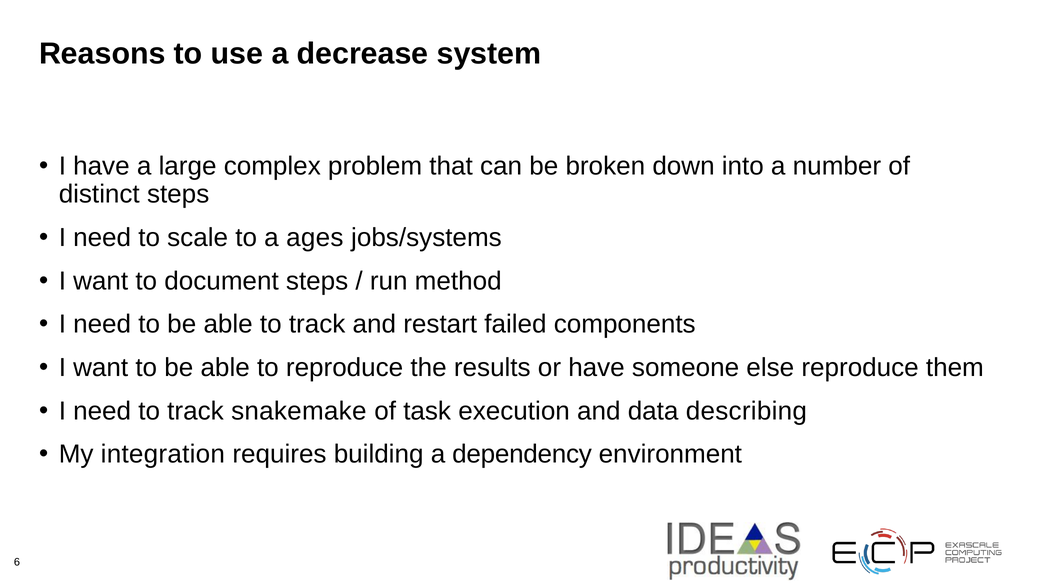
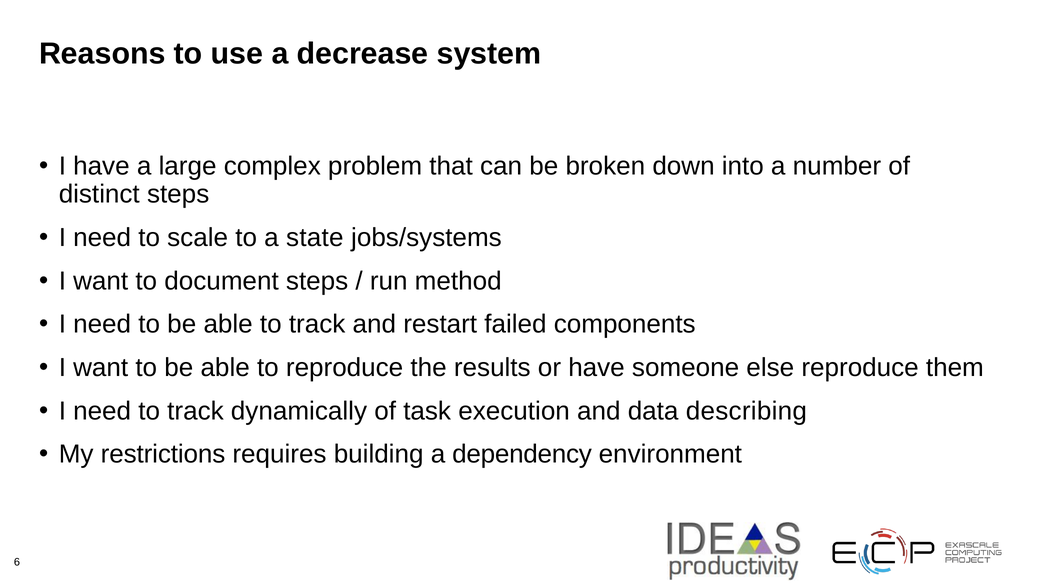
ages: ages -> state (315, 238)
snakemake: snakemake -> dynamically (299, 411)
integration: integration -> restrictions (163, 454)
